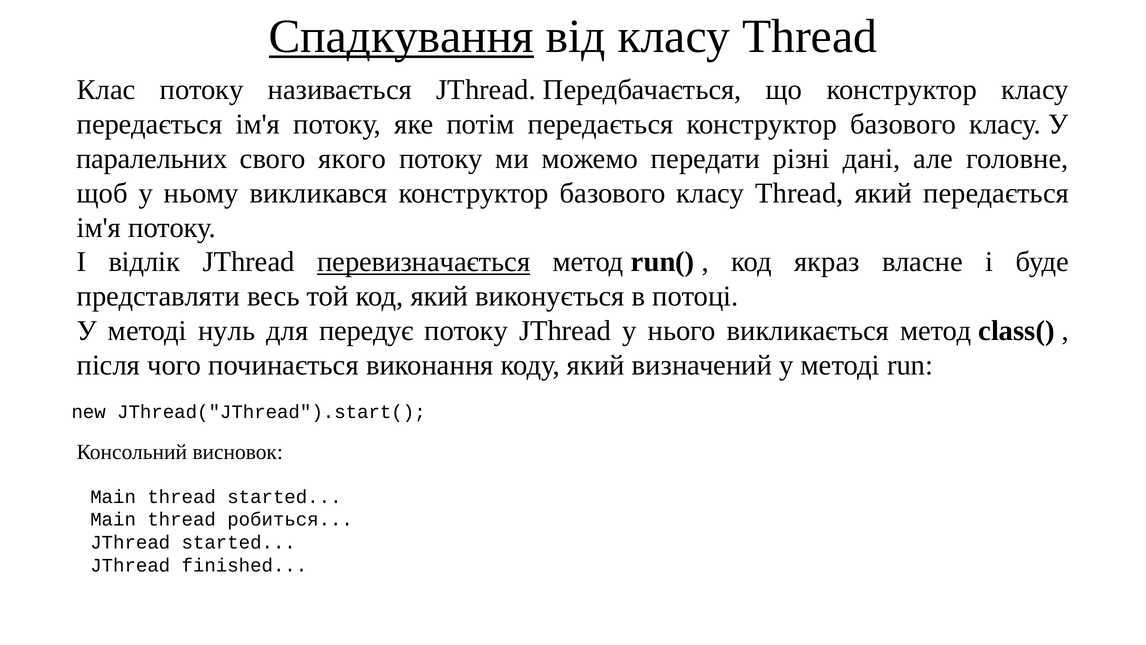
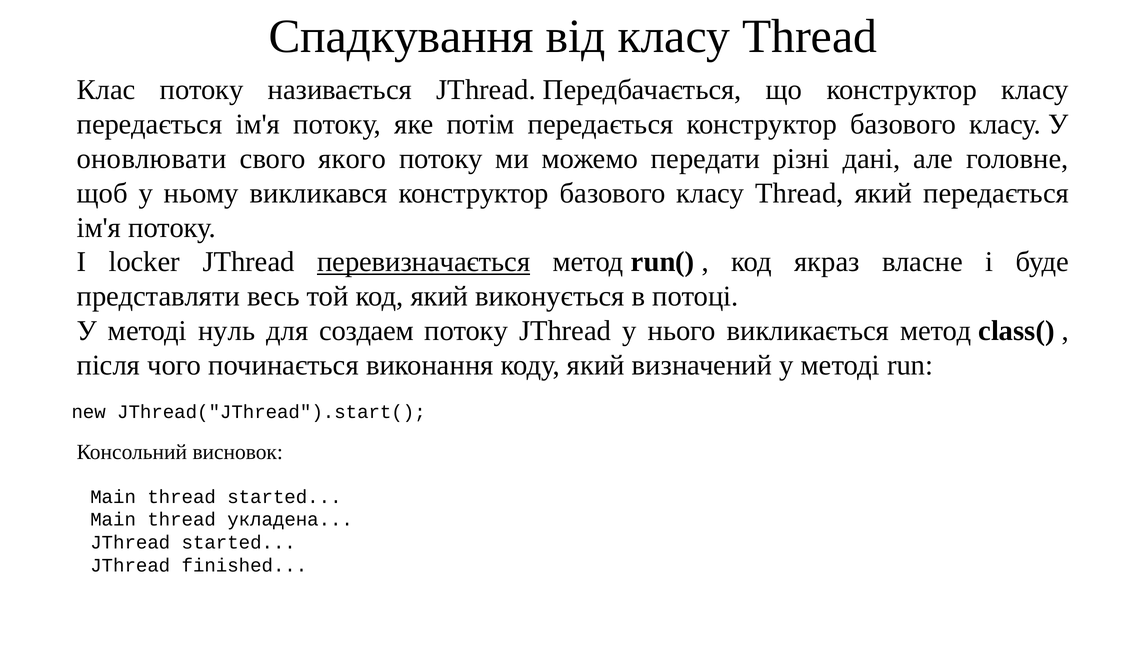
Спадкування underline: present -> none (401, 36)
паралельних: паралельних -> оновлювати (152, 159)
відлік: відлік -> locker (144, 262)
передує: передує -> создаем (366, 331)
робиться: робиться -> укладена (290, 519)
